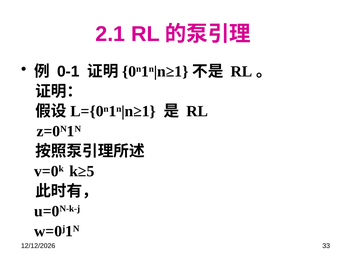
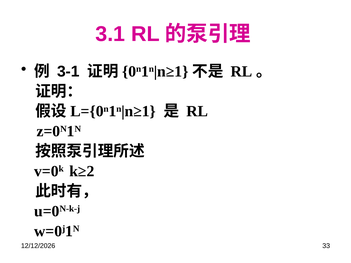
2.1: 2.1 -> 3.1 (110, 34)
0-1: 0-1 -> 3-1 (68, 71)
k≥5: k≥5 -> k≥2 (82, 171)
